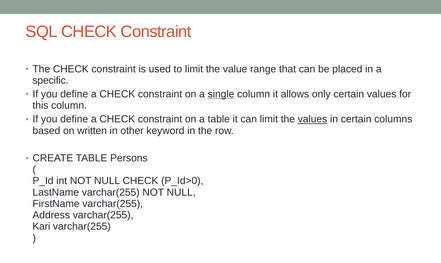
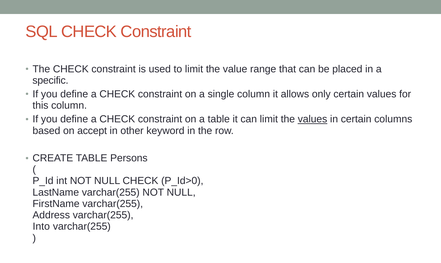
single underline: present -> none (221, 94)
written: written -> accept (92, 130)
Kari: Kari -> Into (41, 226)
